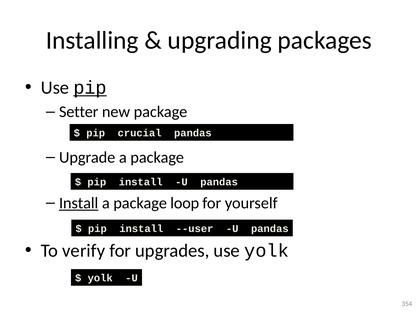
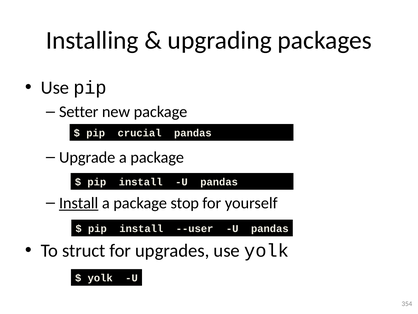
pip underline: present -> none (90, 88)
loop: loop -> stop (185, 203)
verify: verify -> struct (84, 250)
